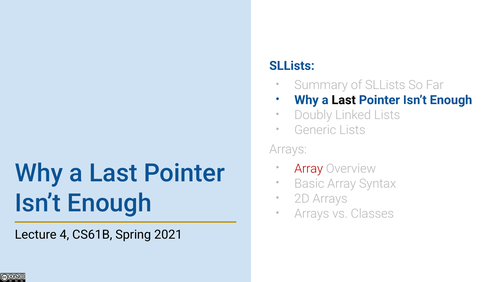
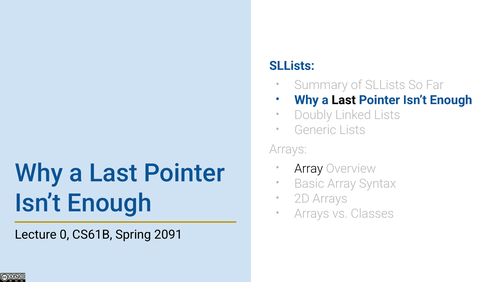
Array colour: red -> black (309, 169)
4: 4 -> 0 (64, 235)
2021: 2021 -> 2091 (168, 235)
